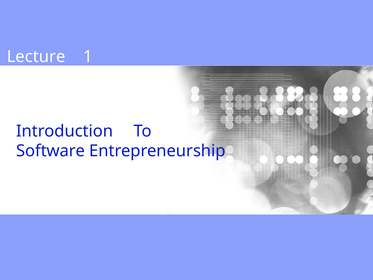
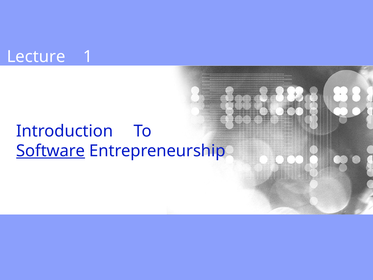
Software underline: none -> present (51, 151)
